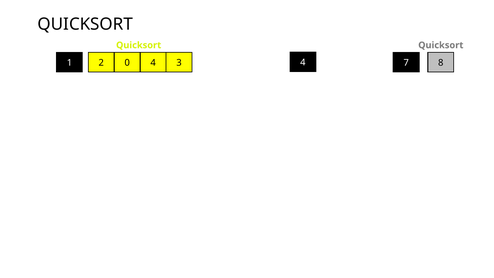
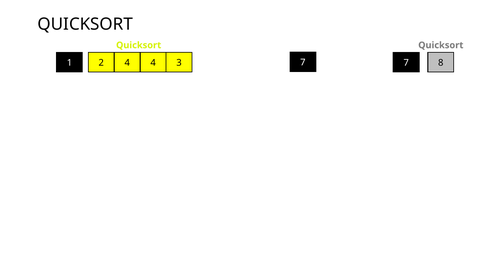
2 0: 0 -> 4 (127, 63)
3 4: 4 -> 7 (303, 62)
